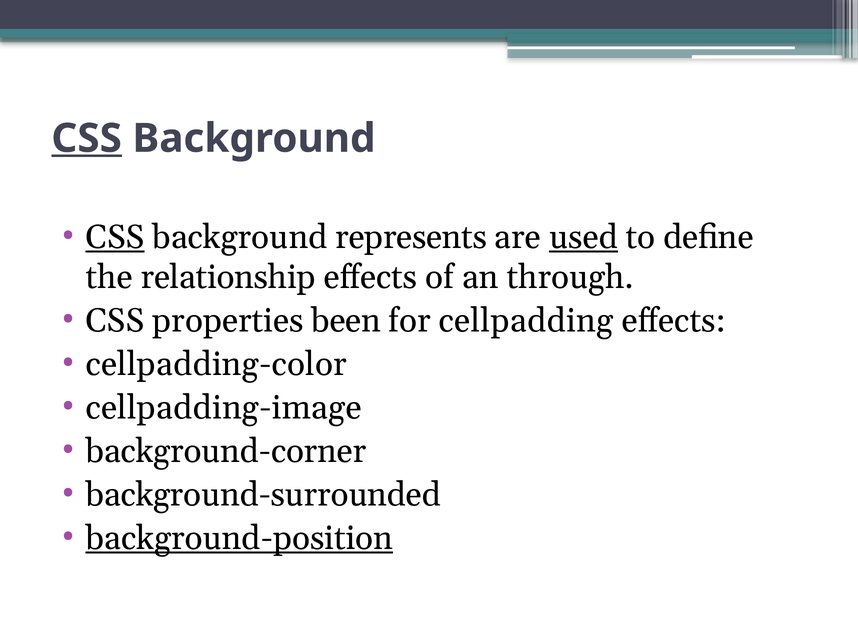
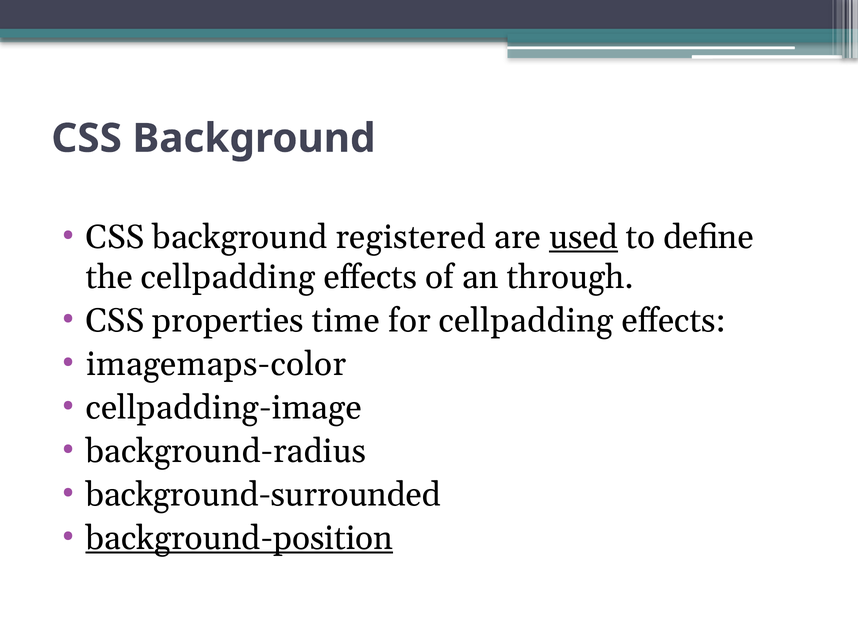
CSS underline: present -> none (87, 139)
CSS underline: present -> none (115, 238)
represents: represents -> registered (411, 238)
the relationship: relationship -> cellpadding (228, 278)
been: been -> time (346, 321)
cellpadding-color: cellpadding-color -> imagemaps-color (216, 365)
background-corner: background-corner -> background-radius (226, 452)
